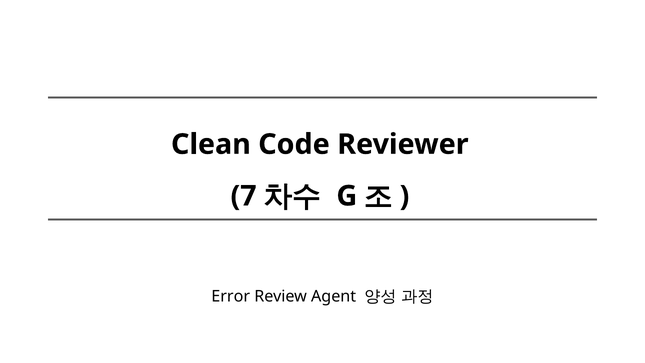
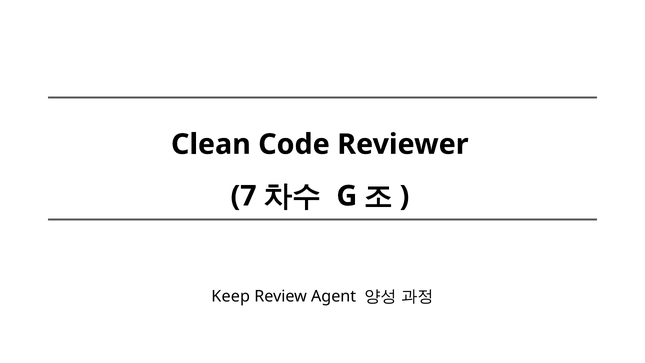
Error: Error -> Keep (231, 296)
